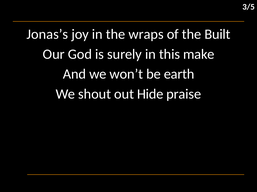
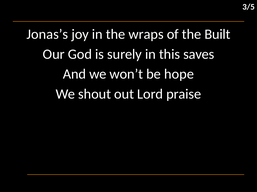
make: make -> saves (199, 54)
earth: earth -> hope (179, 74)
Hide: Hide -> Lord (150, 94)
